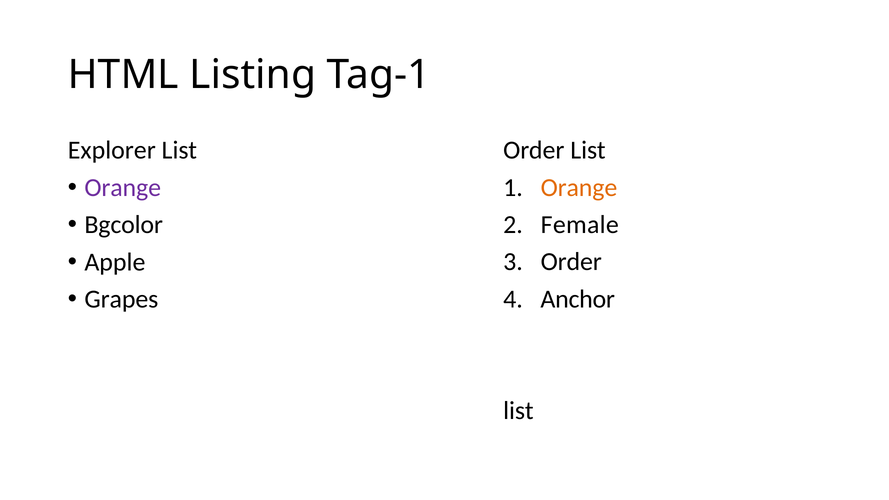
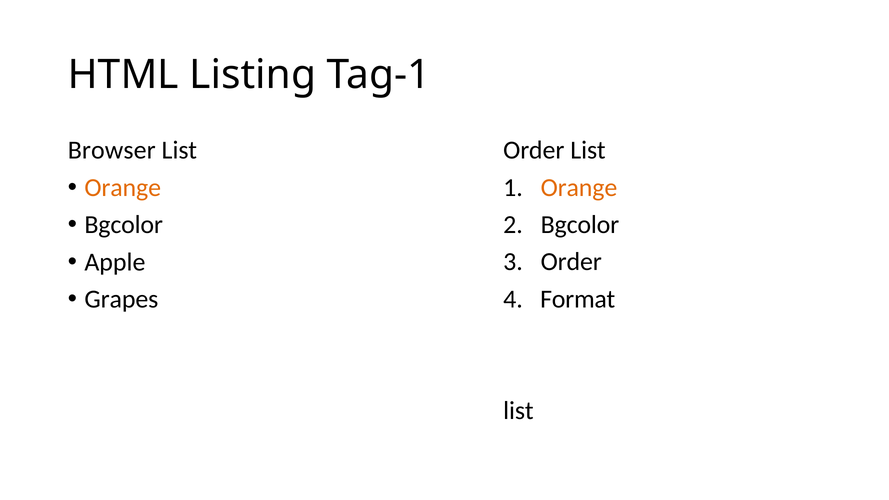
Explorer: Explorer -> Browser (112, 150)
Orange colour: purple -> orange (123, 188)
Female: Female -> Bgcolor (580, 225)
Anchor: Anchor -> Format (578, 299)
